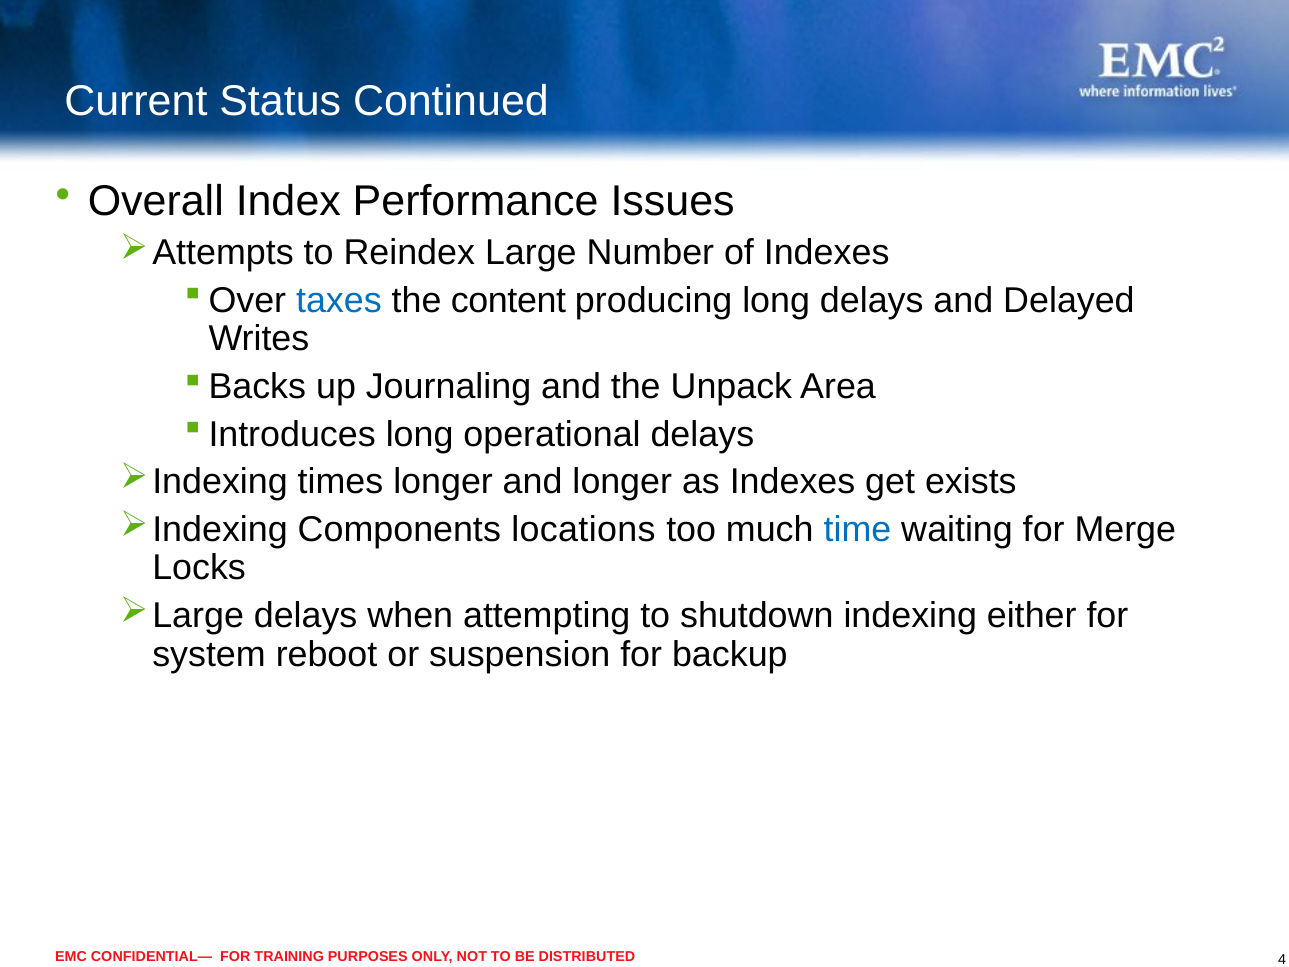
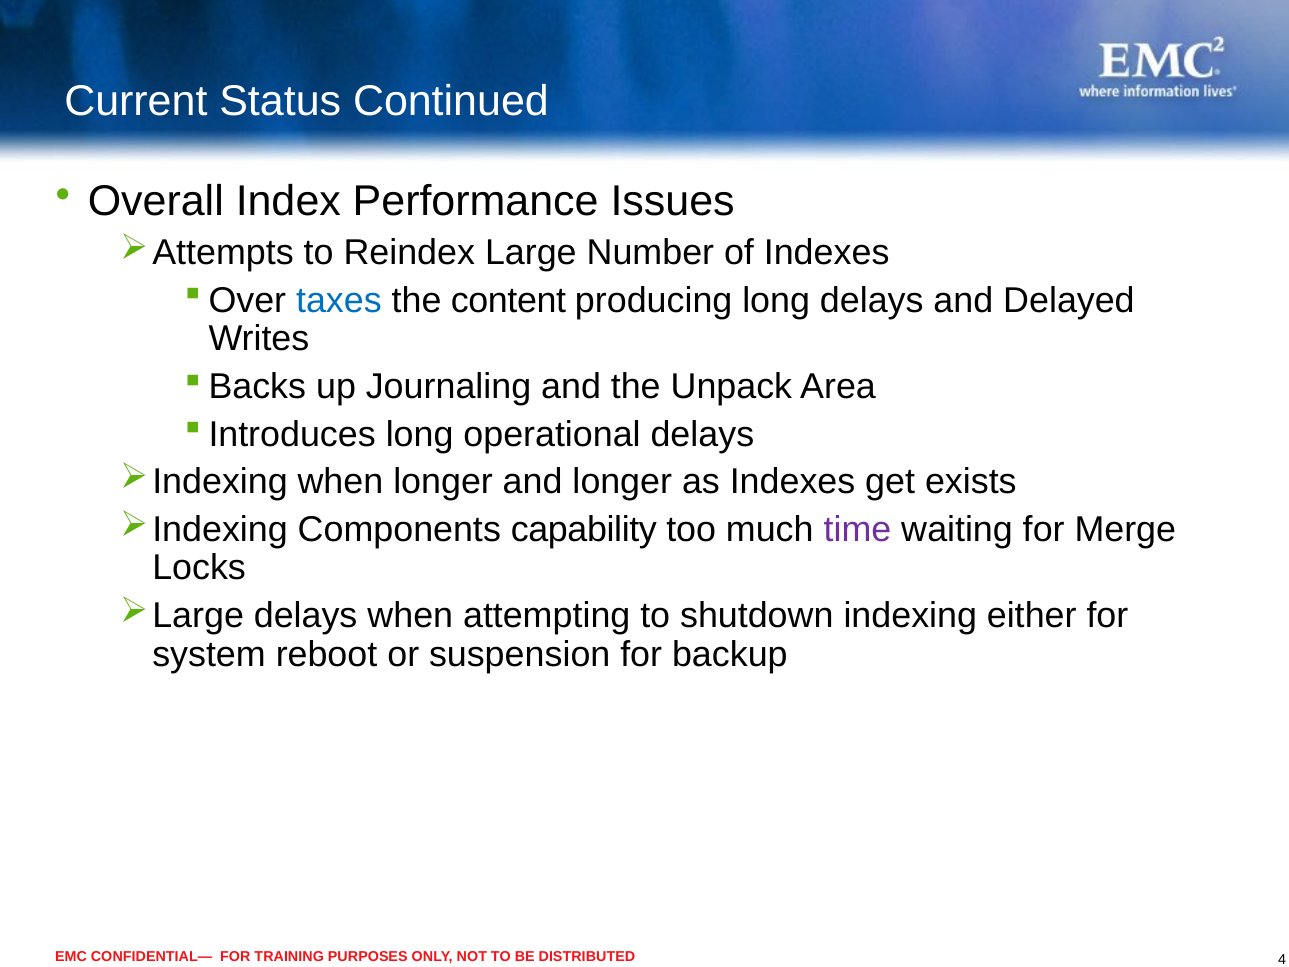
times: times -> when (340, 482)
locations: locations -> capability (584, 529)
time colour: blue -> purple (857, 529)
